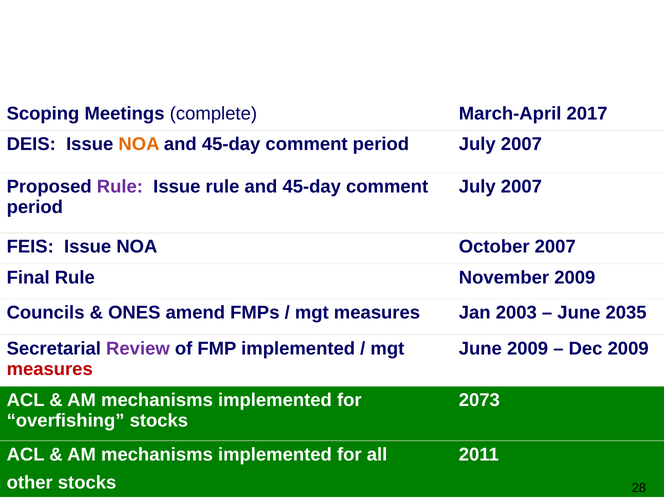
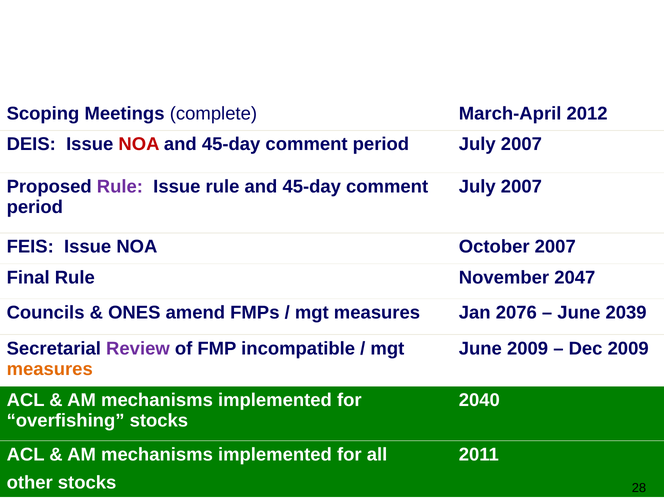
2017: 2017 -> 2012 (587, 114)
NOA colour: orange -> red (139, 144)
November 2009: 2009 -> 2047 (575, 278)
2003: 2003 -> 2076 (516, 313)
2035: 2035 -> 2039 (626, 313)
FMP implemented: implemented -> incompatible (298, 348)
measures colour: red -> orange (50, 369)
2073: 2073 -> 2040 (479, 400)
